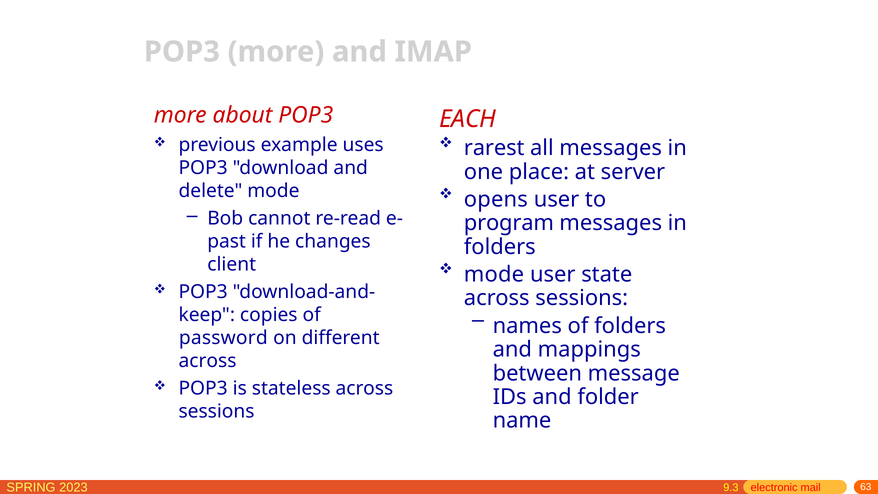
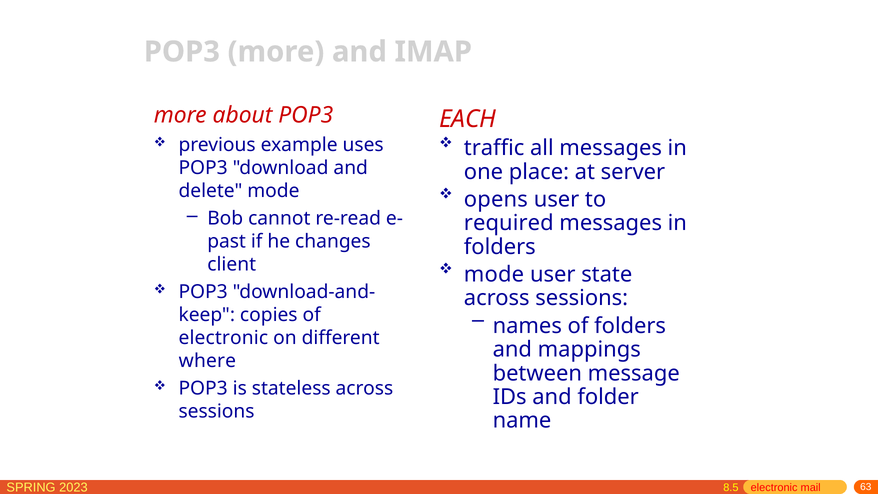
rarest: rarest -> traffic (494, 148)
program: program -> required (509, 223)
password: password -> electronic (223, 338)
across: across -> where (207, 361)
9.3: 9.3 -> 8.5 (731, 488)
